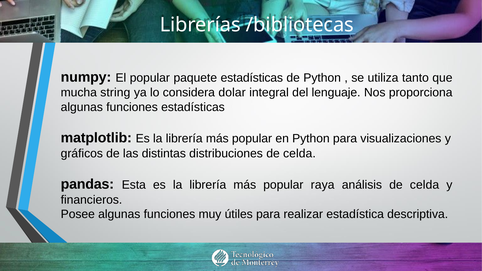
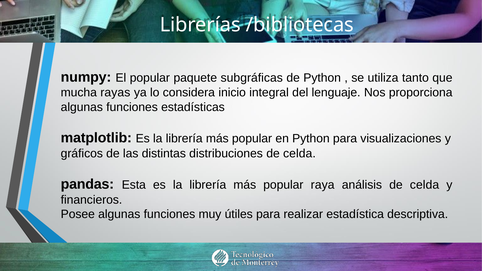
paquete estadísticas: estadísticas -> subgráficas (252, 78)
string: string -> rayas (115, 93)
dolar: dolar -> inicio (232, 93)
